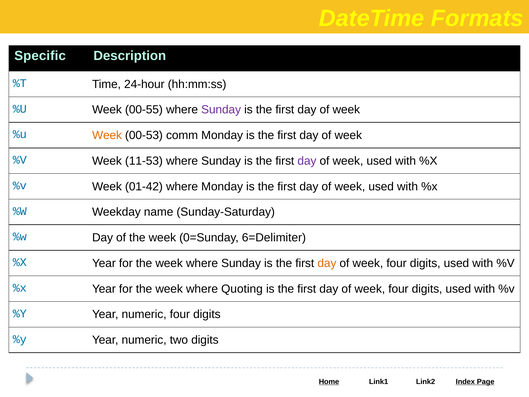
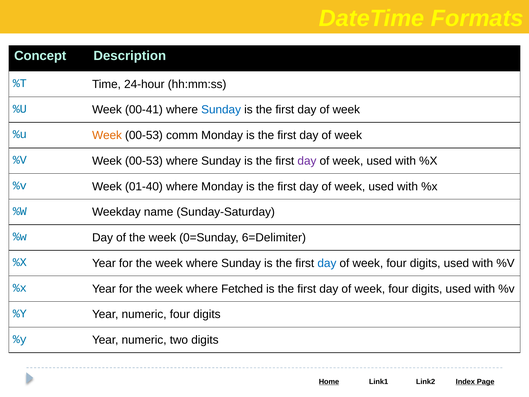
Specific: Specific -> Concept (40, 56)
00-55: 00-55 -> 00-41 (144, 110)
Sunday colour: purple -> blue (221, 110)
%V Week 11-53: 11-53 -> 00-53 (144, 161)
01-42: 01-42 -> 01-40 (144, 186)
day colour: orange -> blue (327, 263)
Quoting: Quoting -> Fetched (242, 289)
